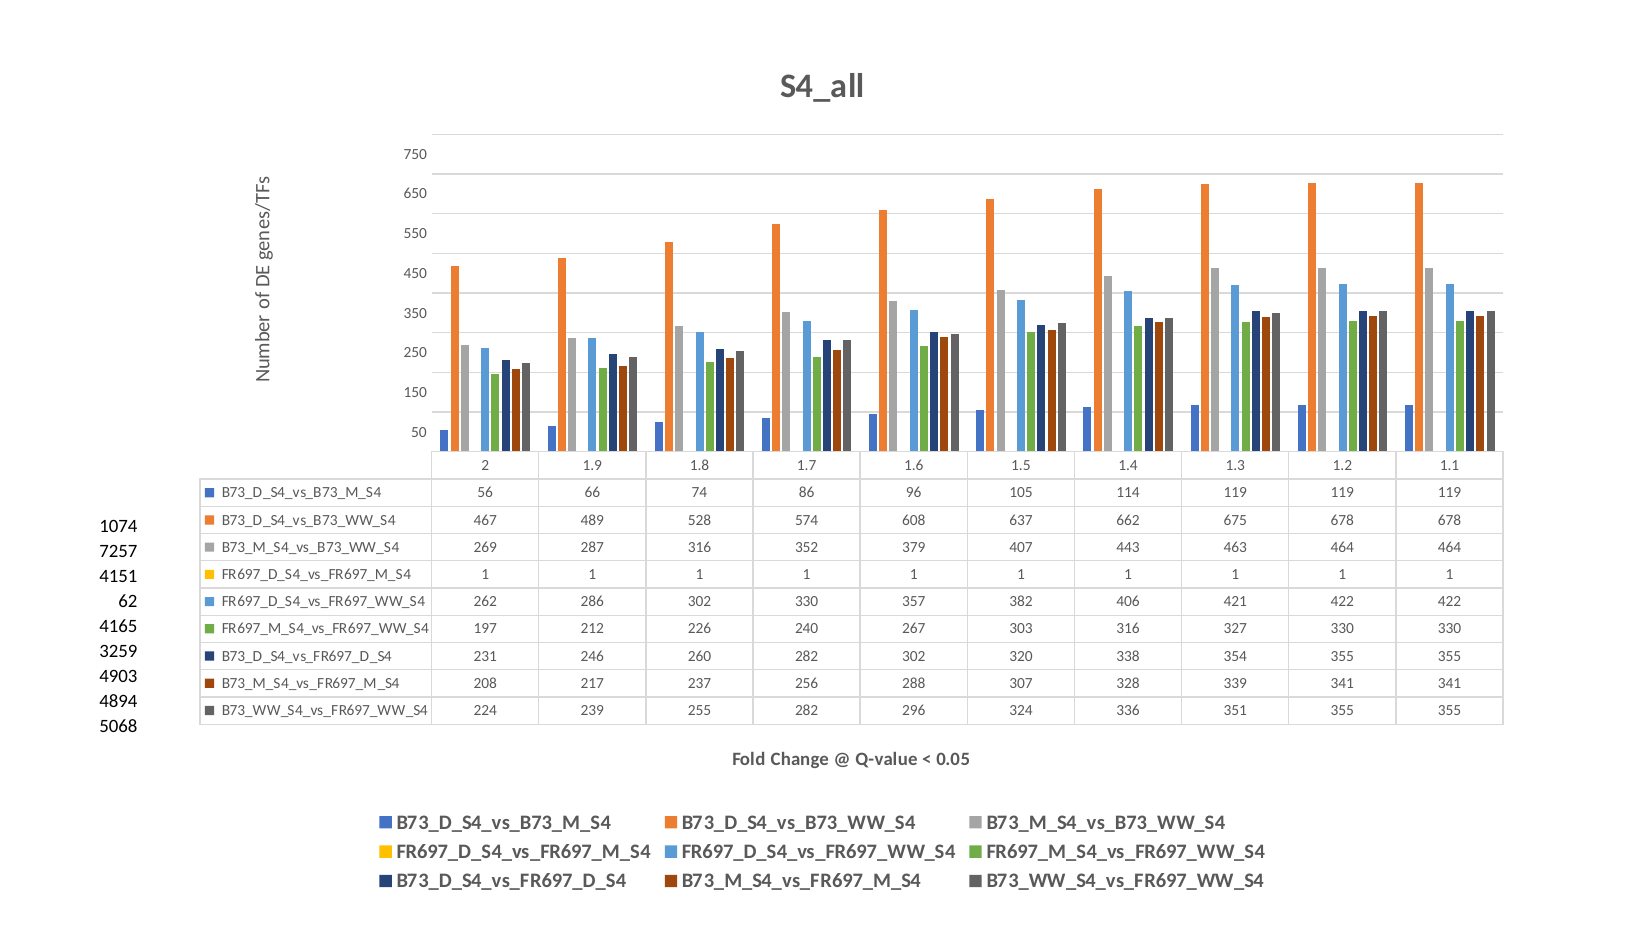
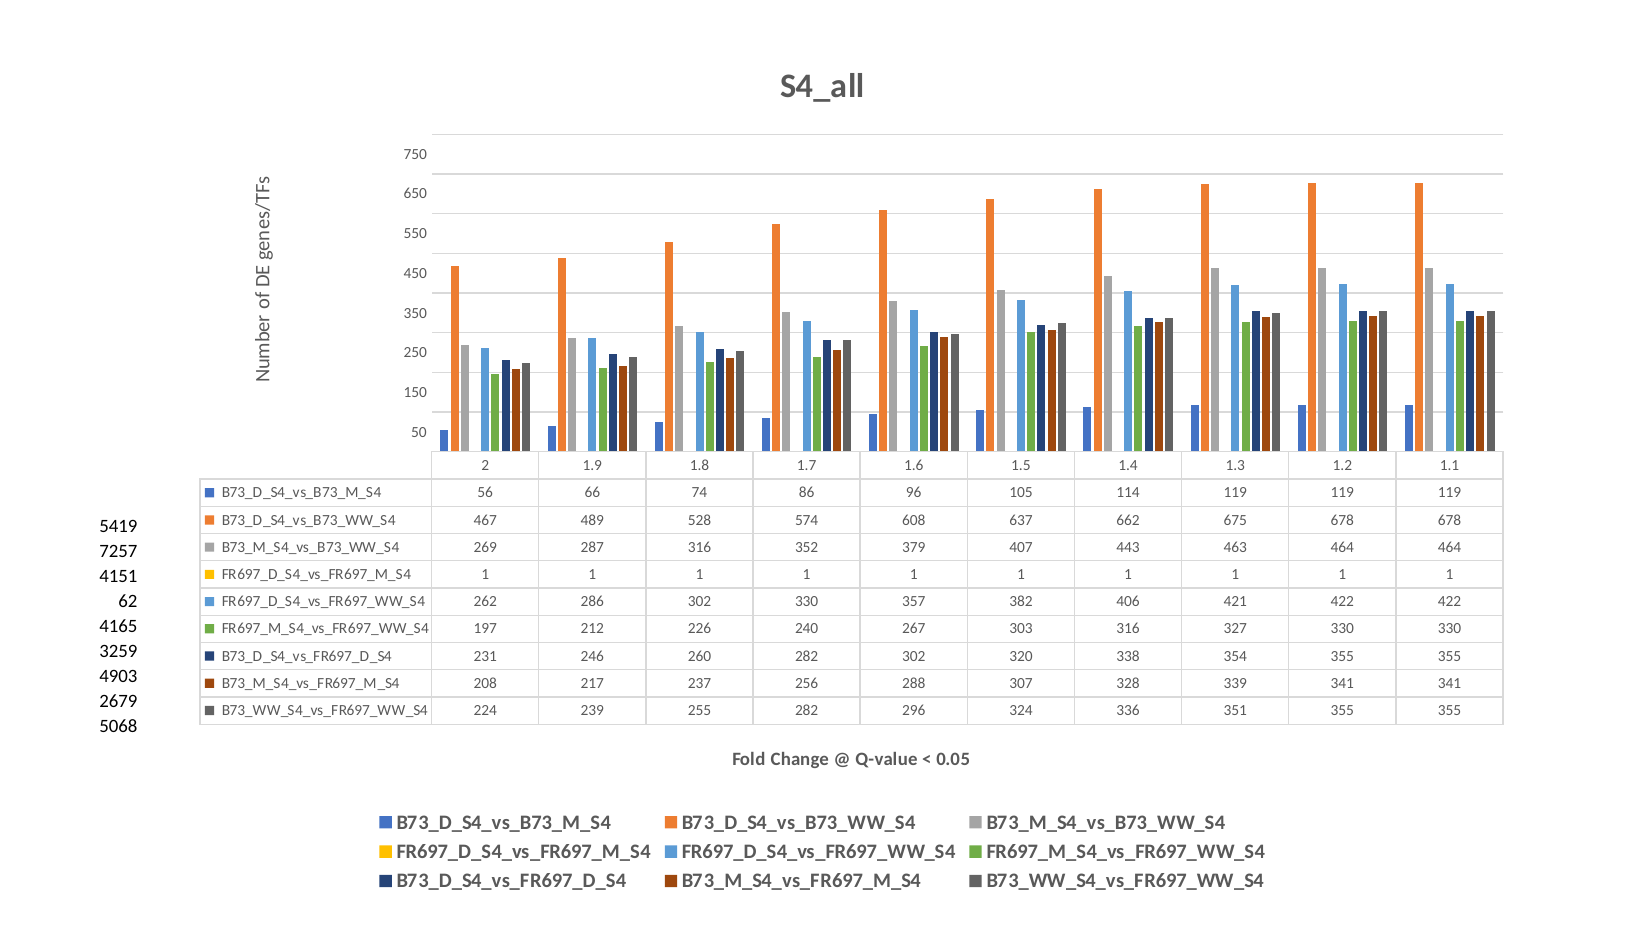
1074: 1074 -> 5419 (118, 527)
4894: 4894 -> 2679 (118, 702)
